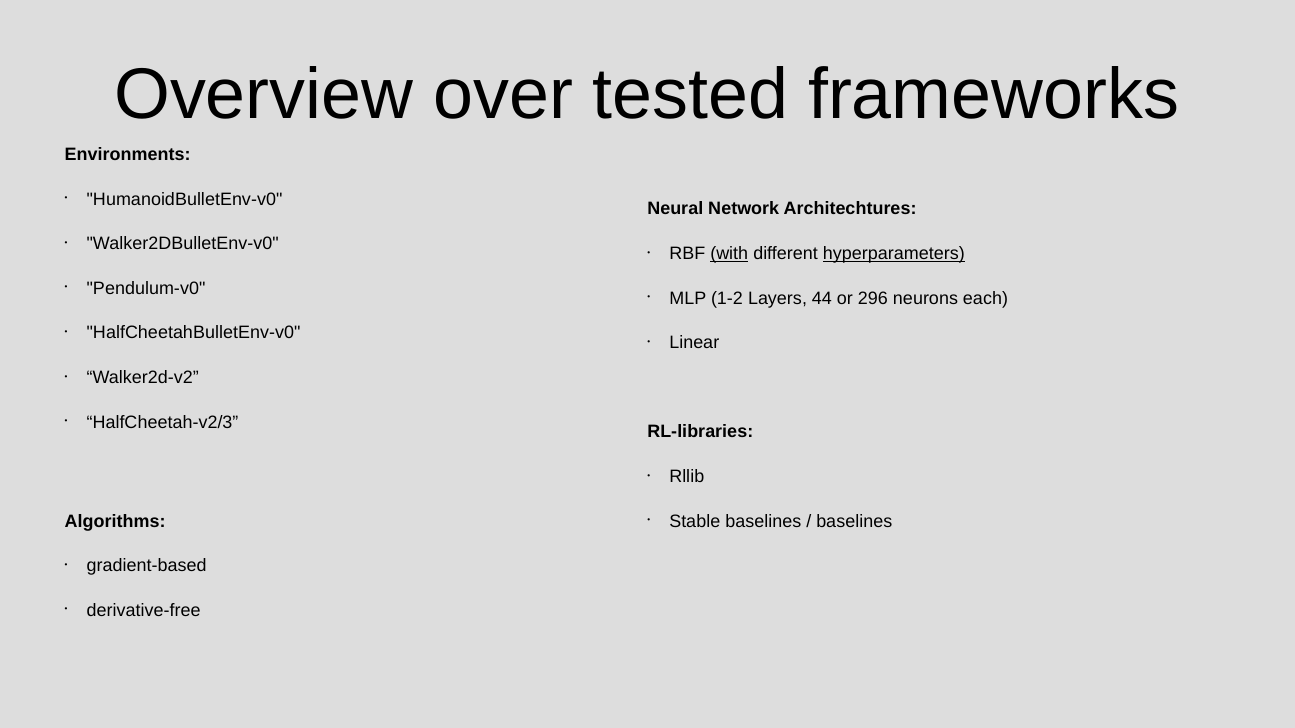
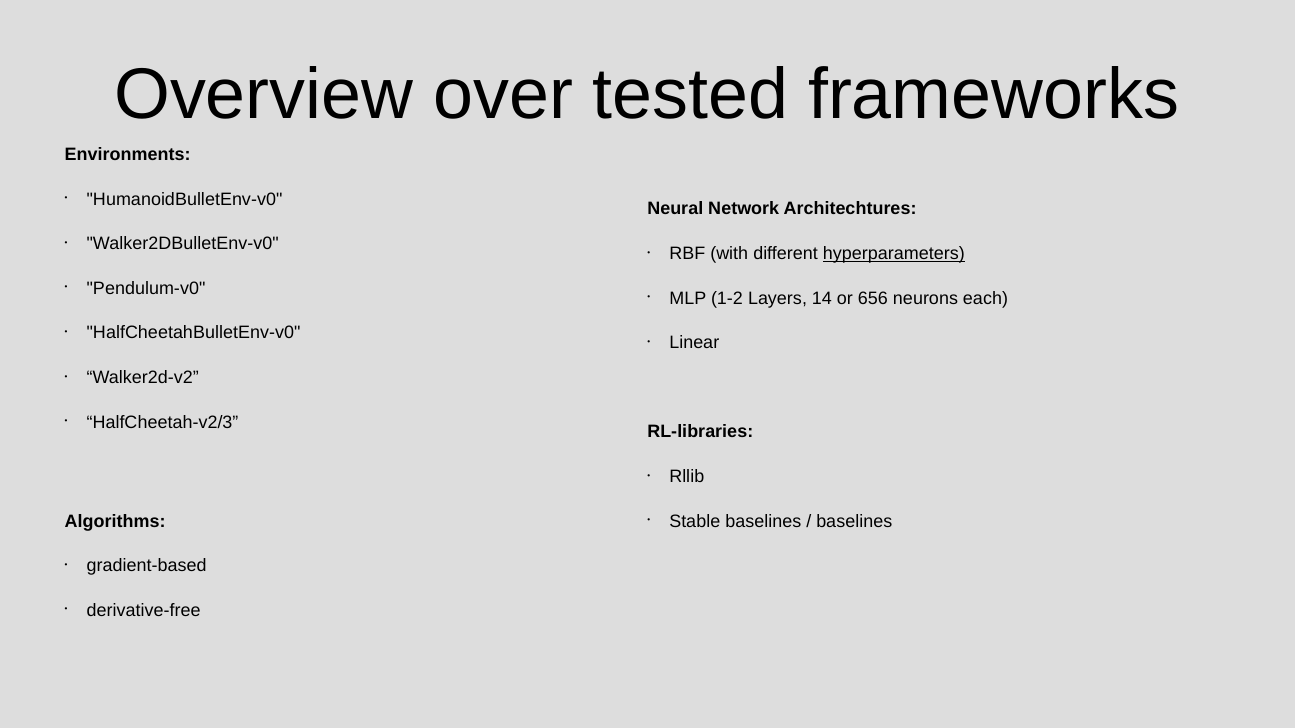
with underline: present -> none (729, 254)
44: 44 -> 14 (822, 298)
296: 296 -> 656 (873, 298)
